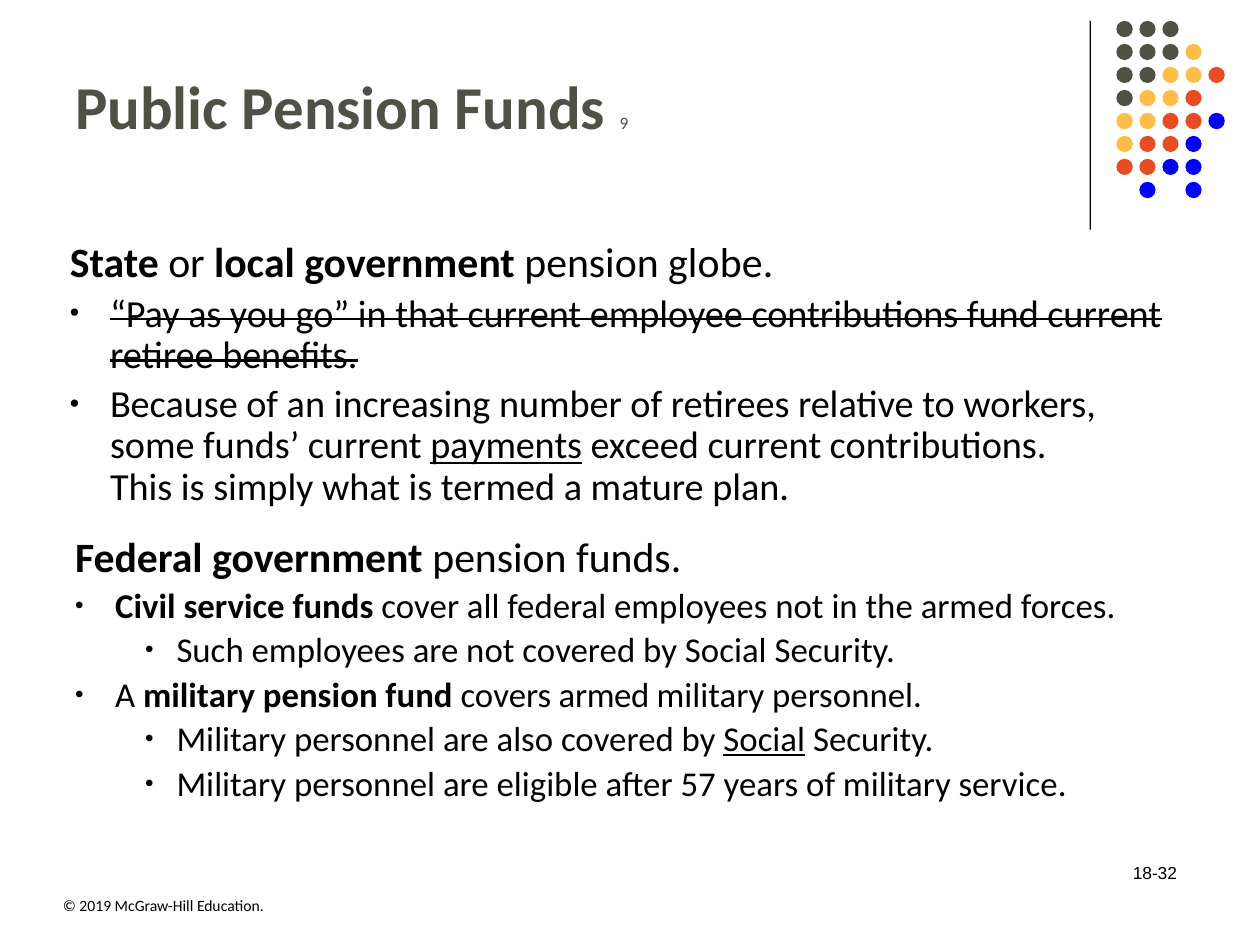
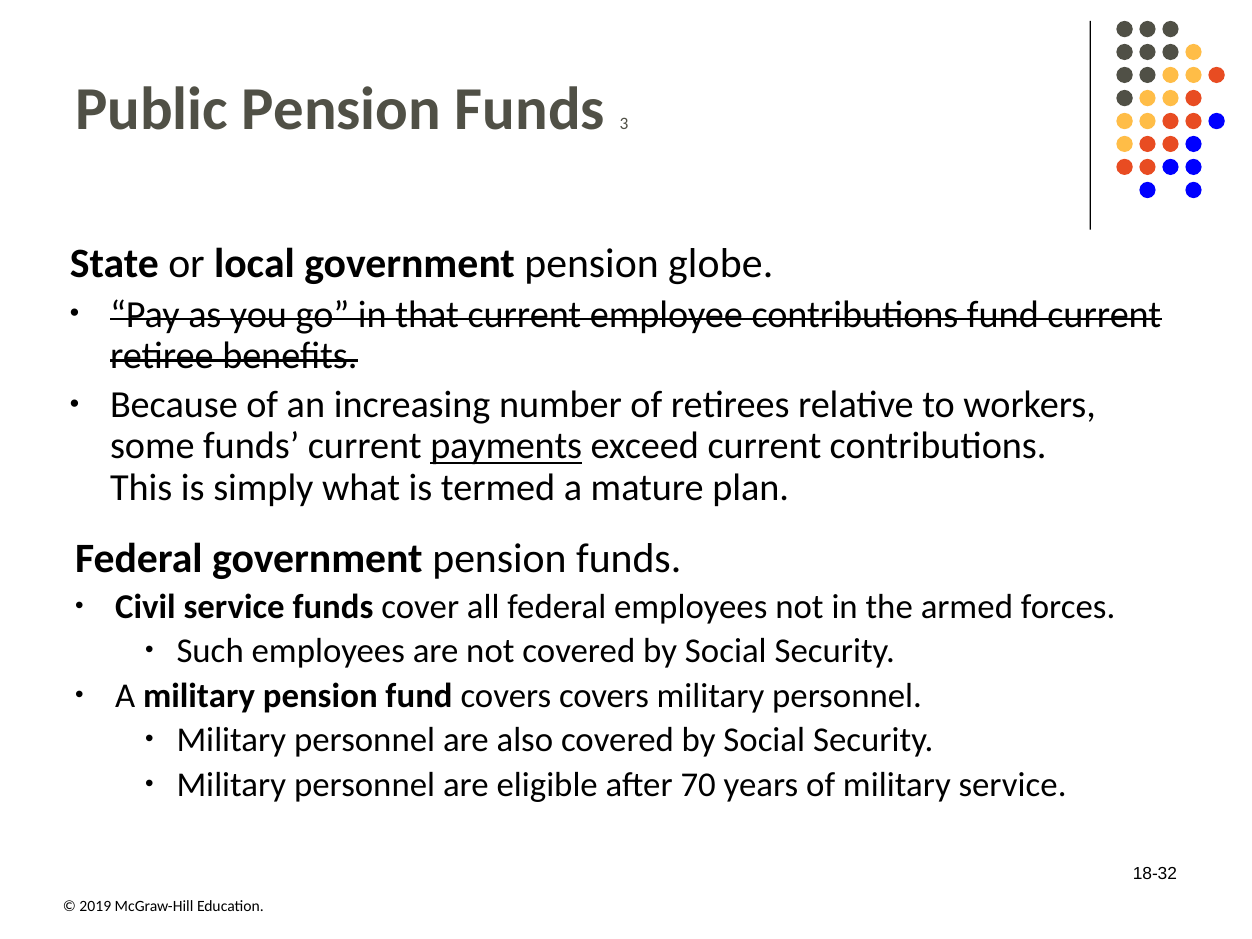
9: 9 -> 3 (624, 124)
covers armed: armed -> covers (604, 696)
Social underline: present -> none (764, 740)
57: 57 -> 70 (698, 785)
